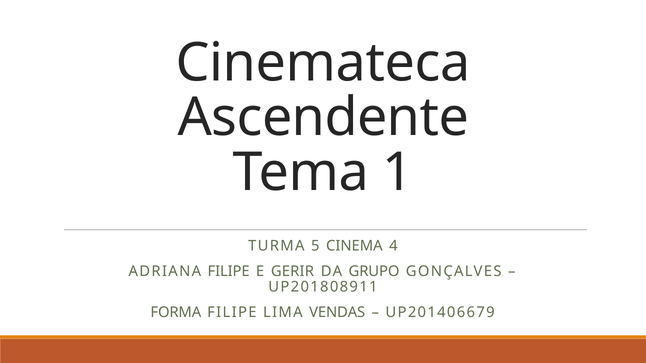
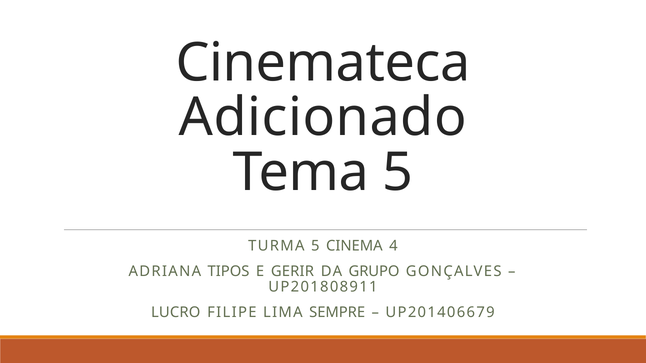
Ascendente: Ascendente -> Adicionado (323, 118)
Tema 1: 1 -> 5 (398, 173)
ADRIANA FILIPE: FILIPE -> TIPOS (229, 271)
FORMA: FORMA -> LUCRO (176, 313)
VENDAS: VENDAS -> SEMPRE (337, 313)
